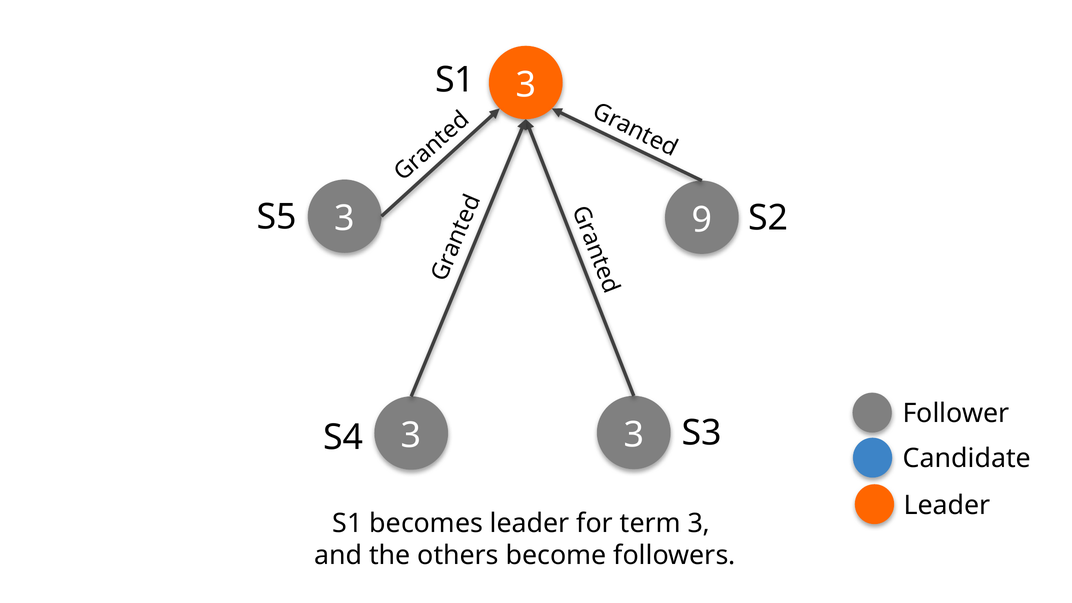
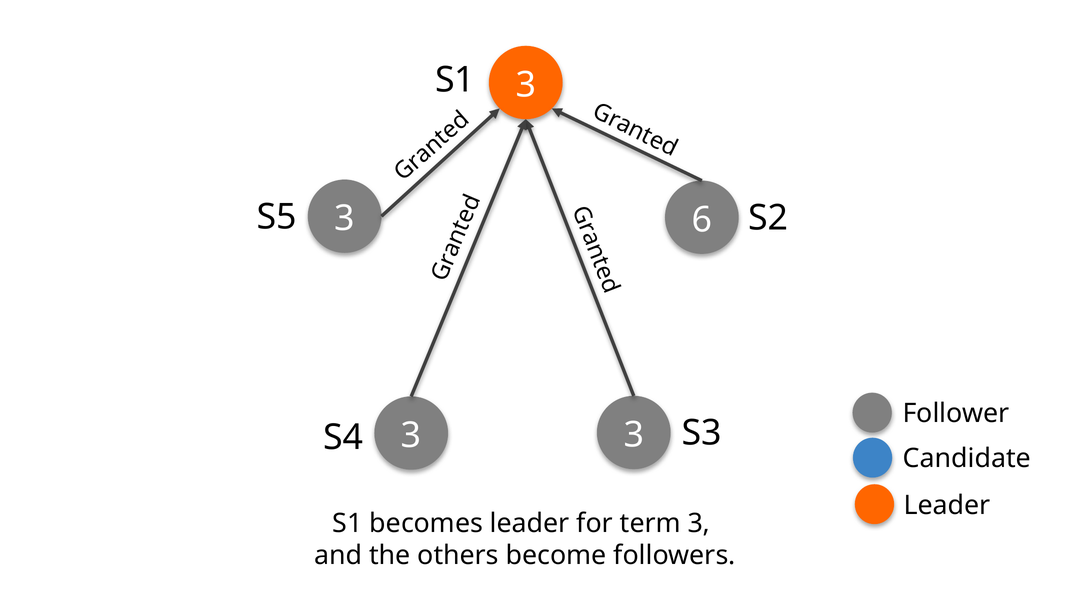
9: 9 -> 6 (702, 220)
